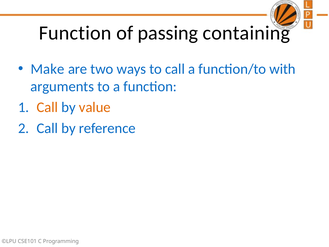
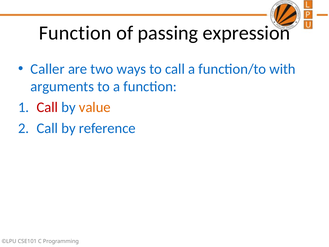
containing: containing -> expression (246, 33)
Make: Make -> Caller (48, 69)
Call colour: orange -> red (47, 107)
